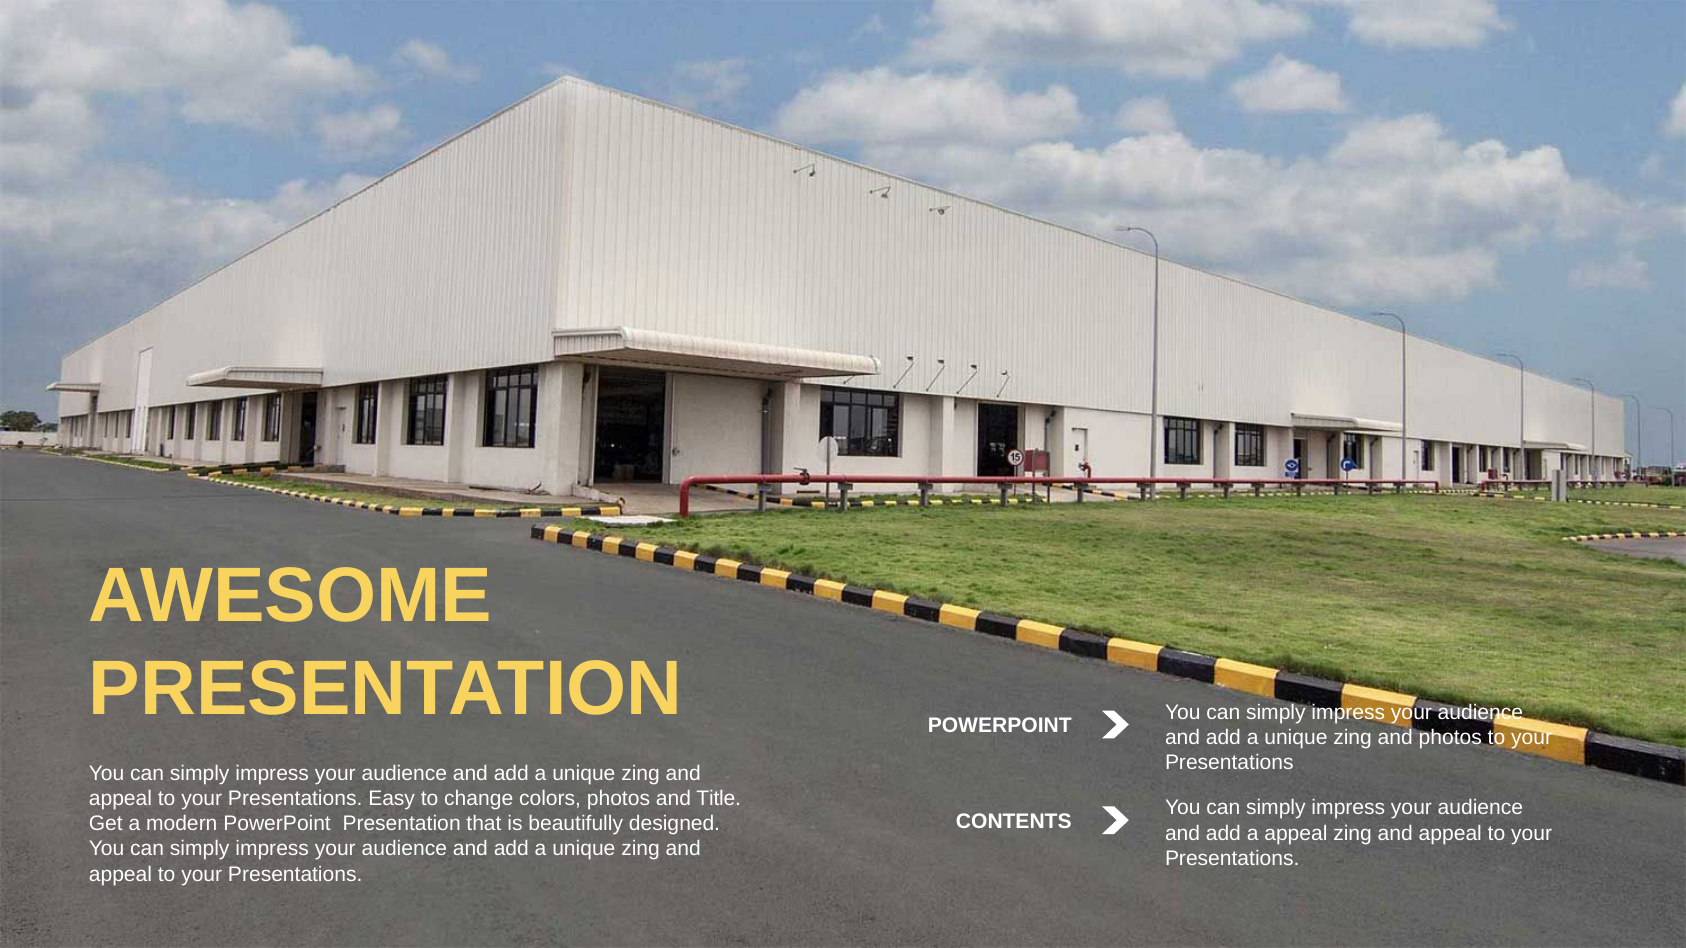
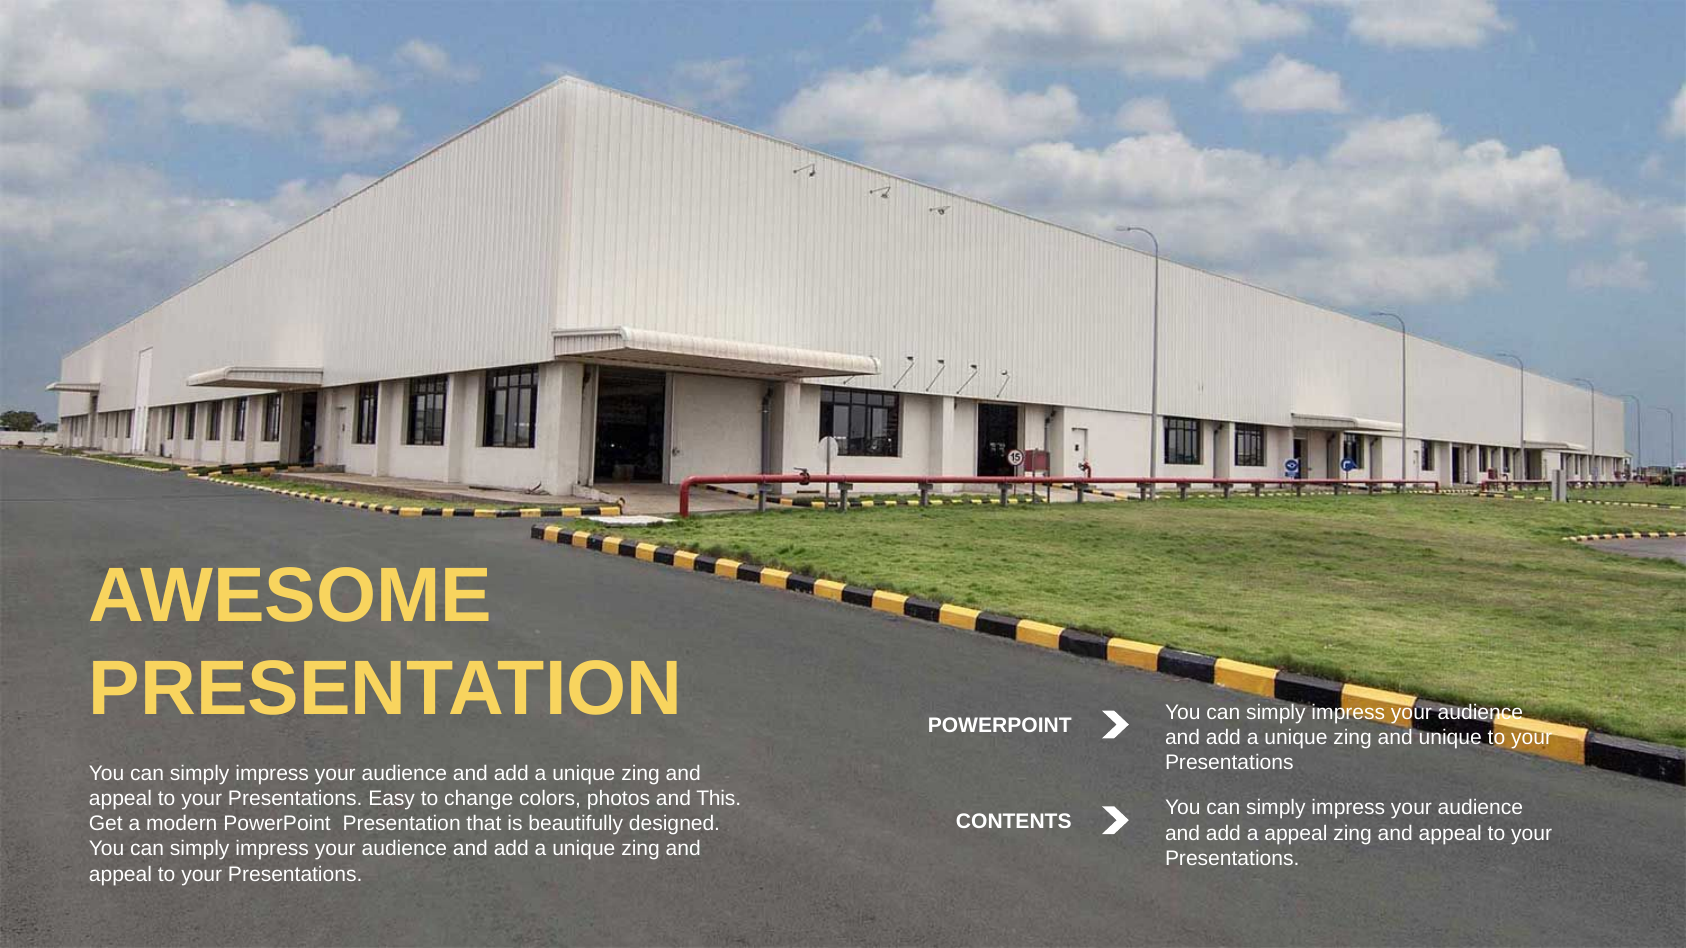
and photos: photos -> unique (1450, 738)
Title: Title -> This (719, 799)
